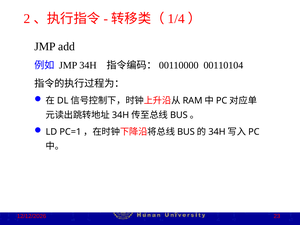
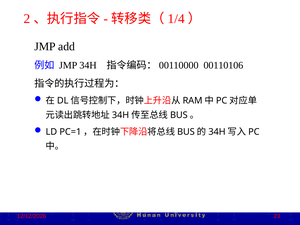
00110104: 00110104 -> 00110106 (223, 65)
